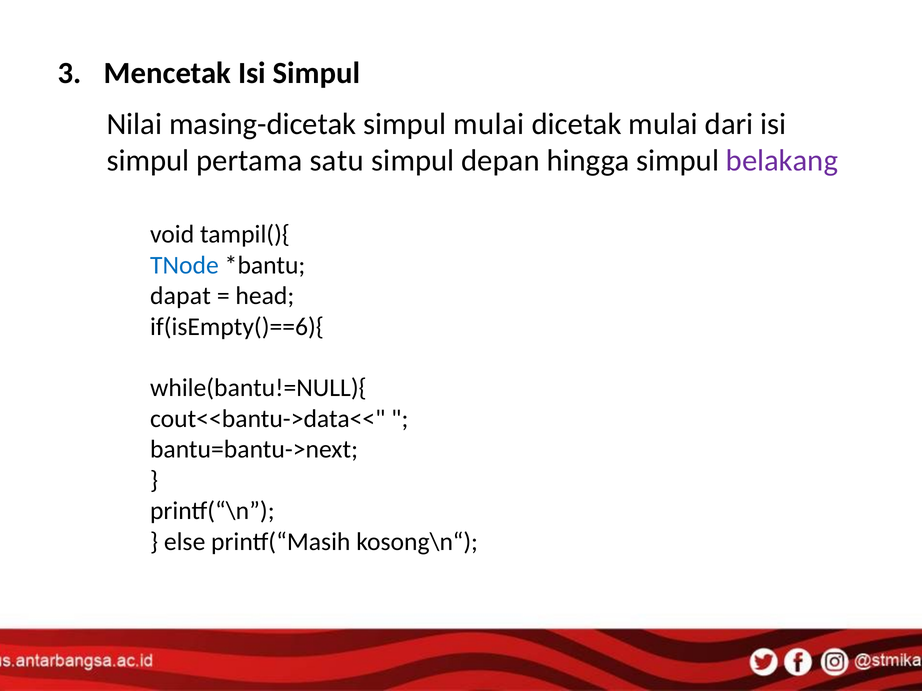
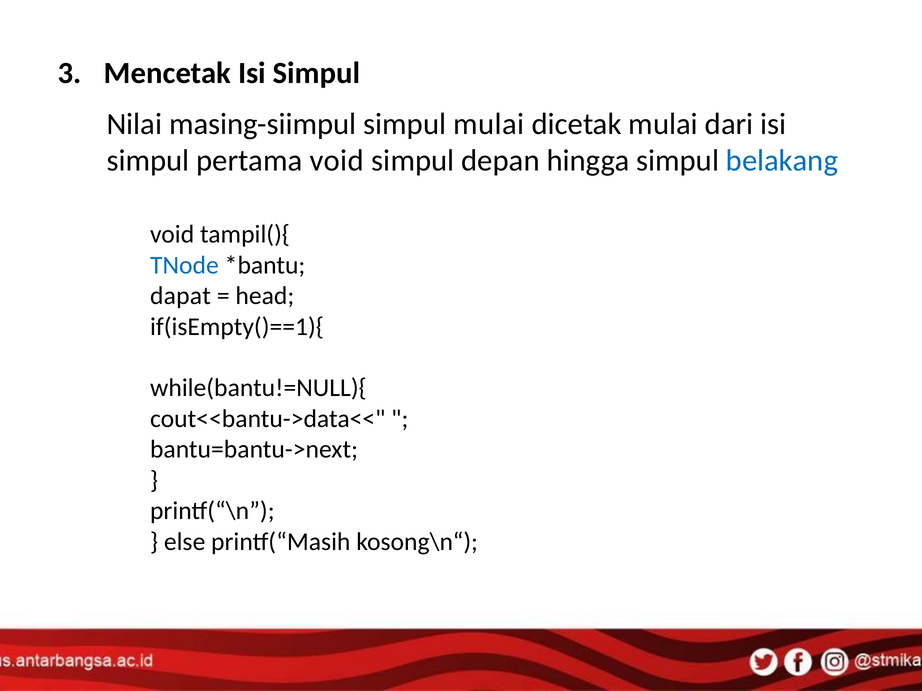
masing-dicetak: masing-dicetak -> masing-siimpul (263, 124)
pertama satu: satu -> void (337, 161)
belakang colour: purple -> blue (782, 161)
if(isEmpty()==6){: if(isEmpty()==6){ -> if(isEmpty()==1){ (237, 327)
